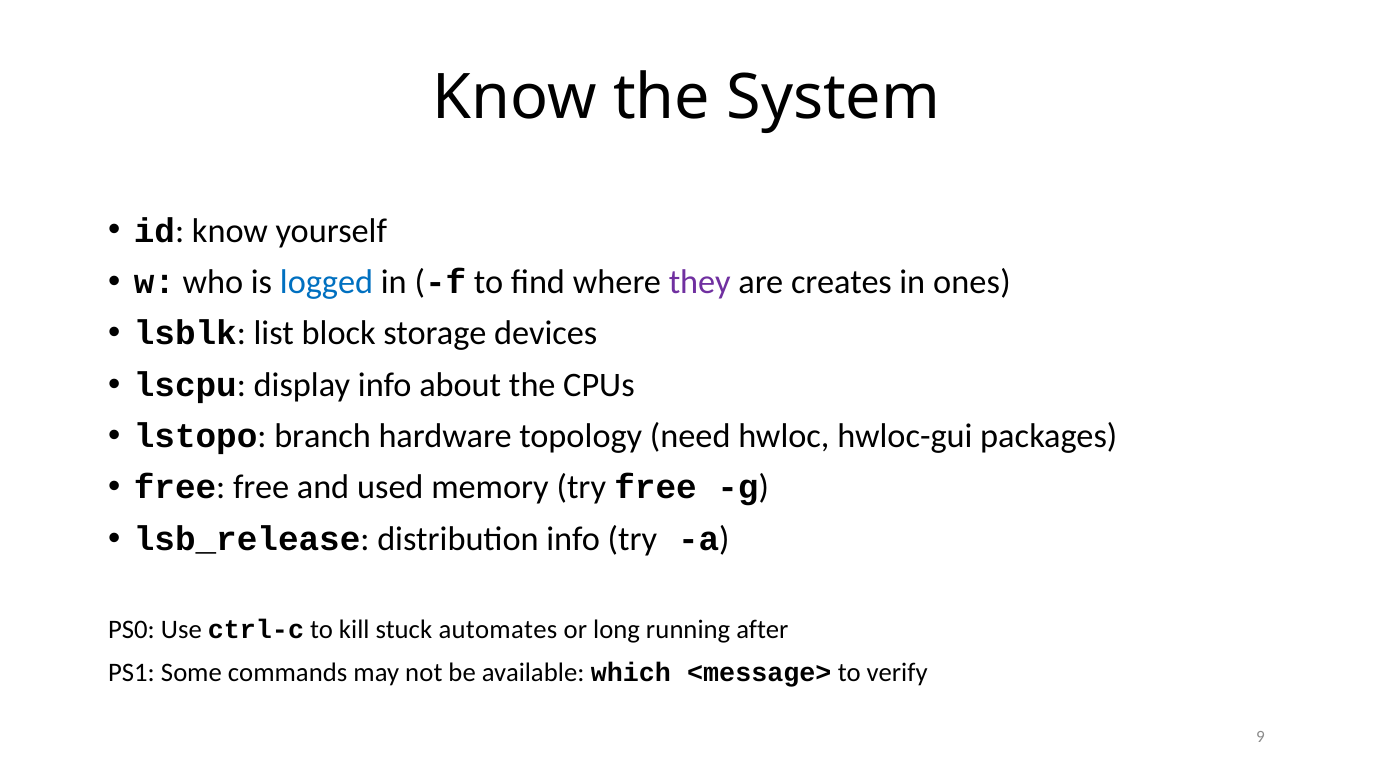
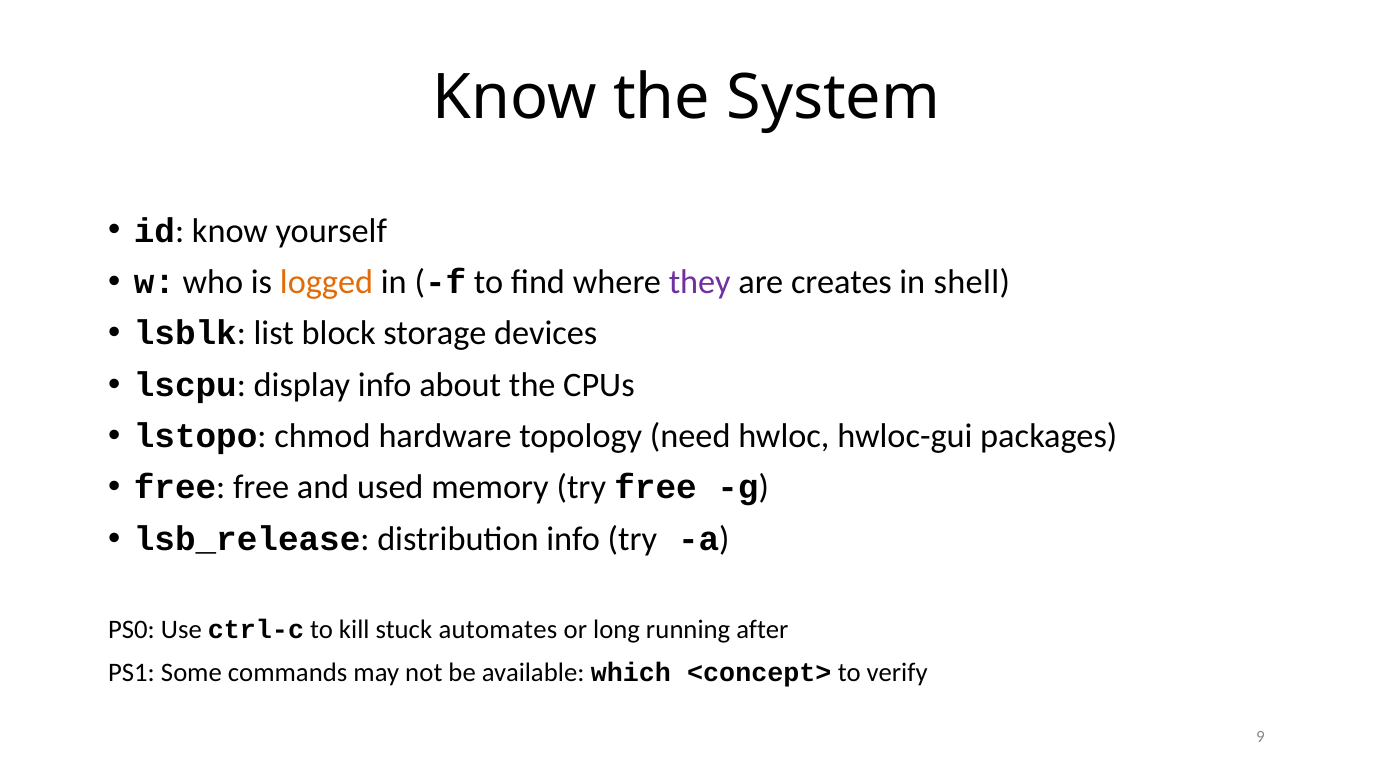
logged colour: blue -> orange (327, 282)
ones: ones -> shell (972, 282)
branch: branch -> chmod (322, 436)
<message>: <message> -> <concept> (759, 673)
